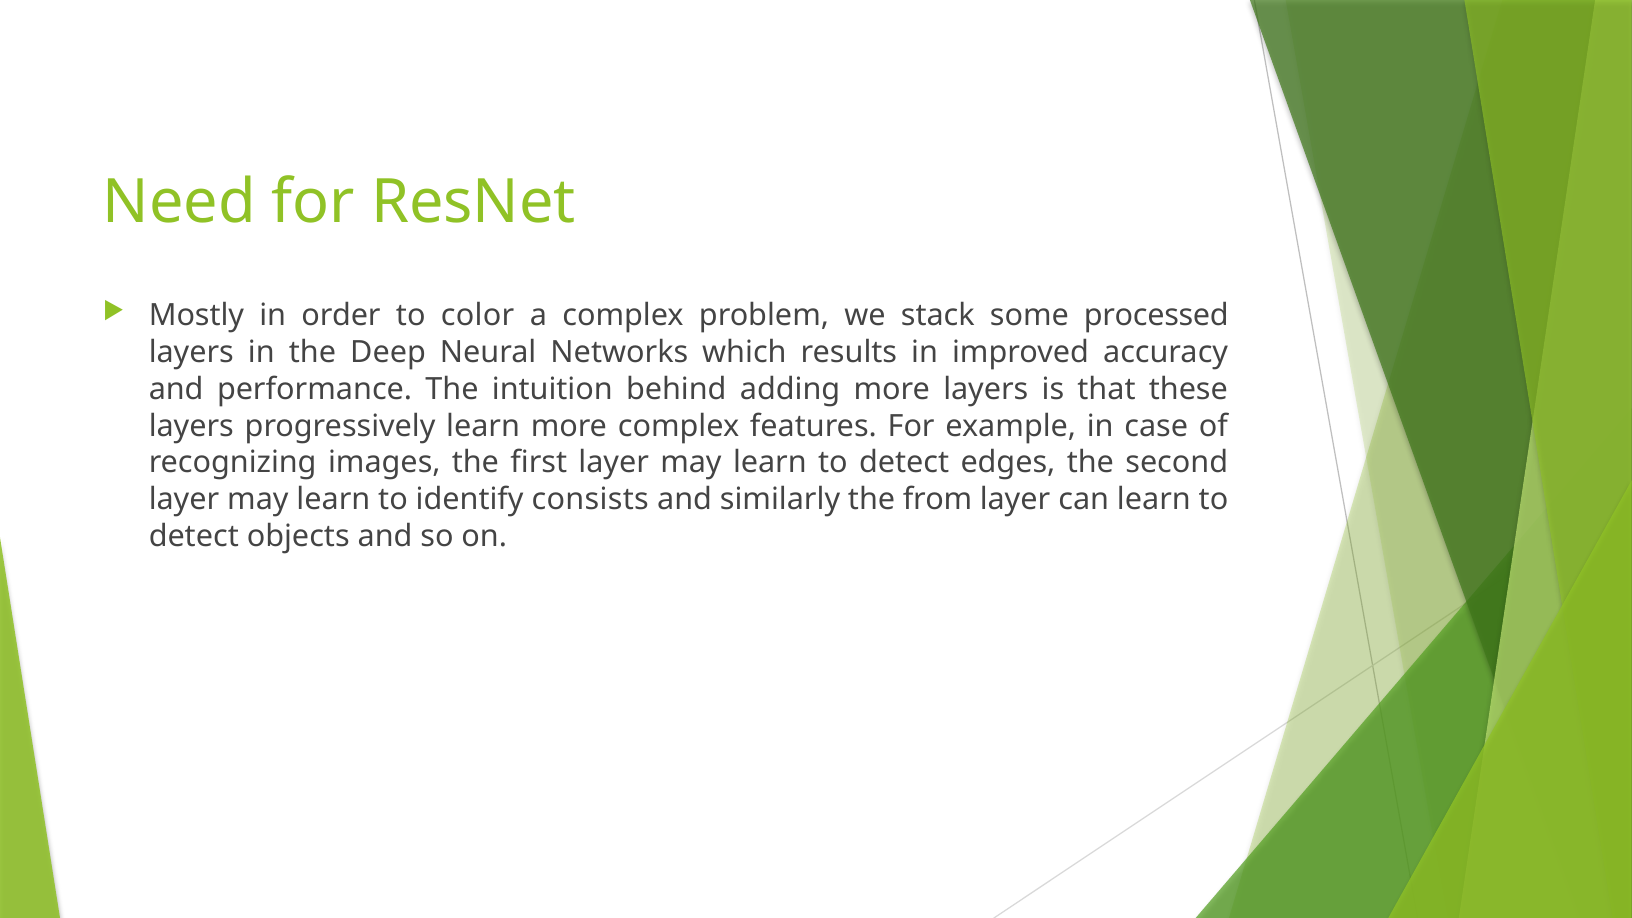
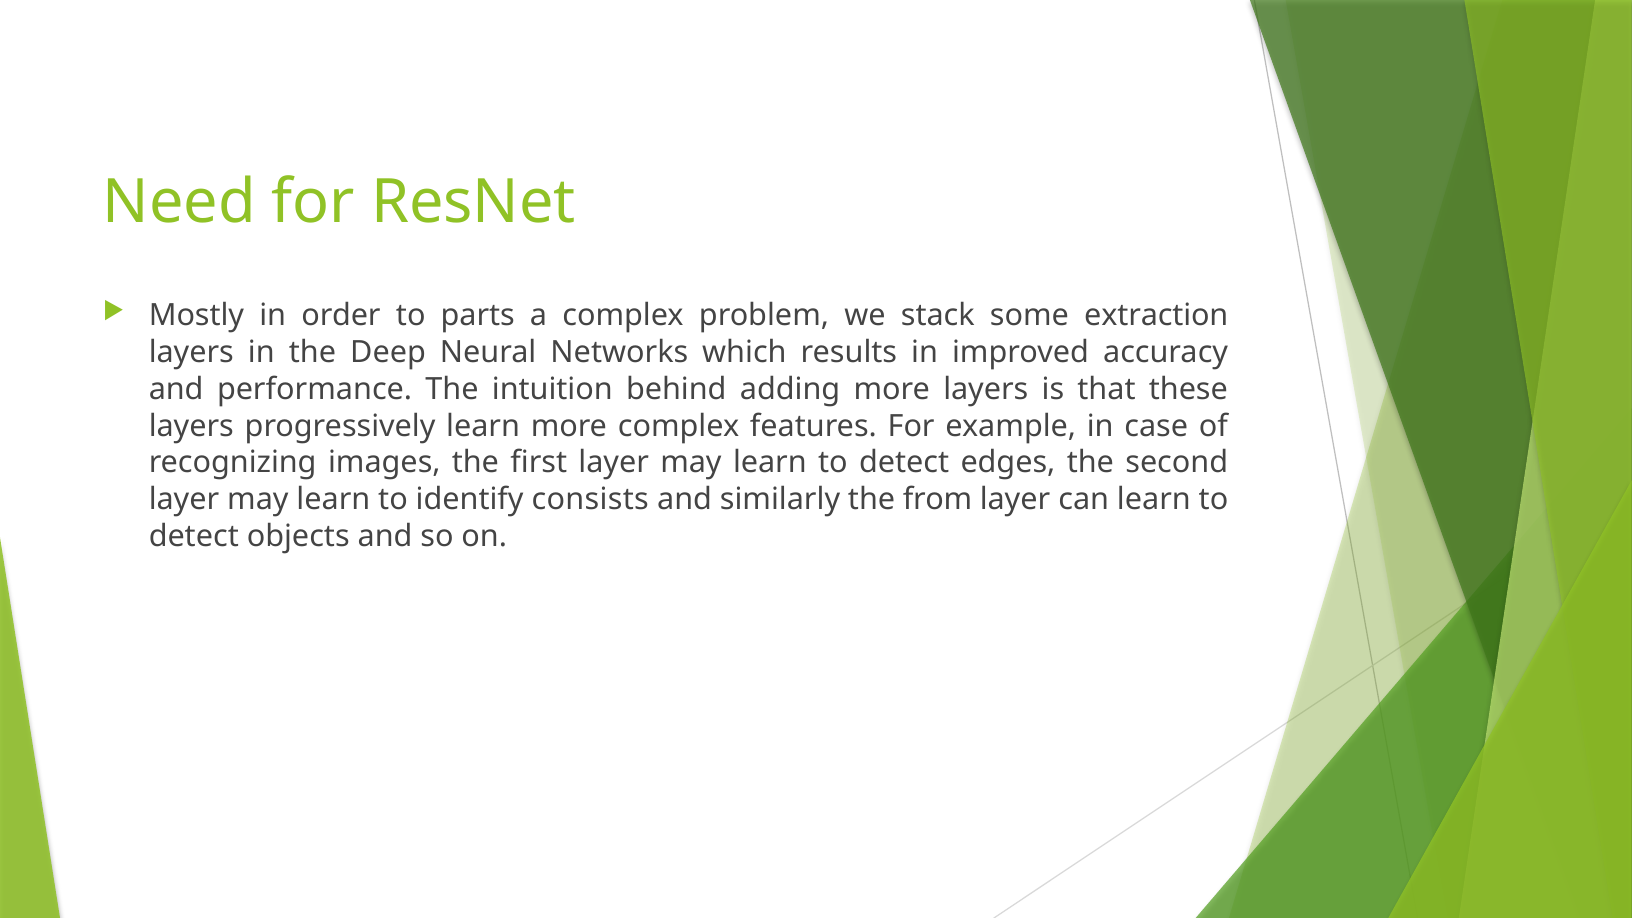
color: color -> parts (478, 316)
processed: processed -> extraction (1156, 316)
